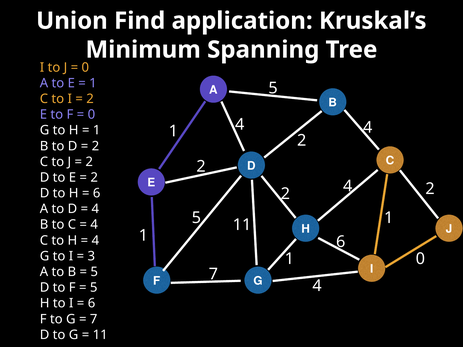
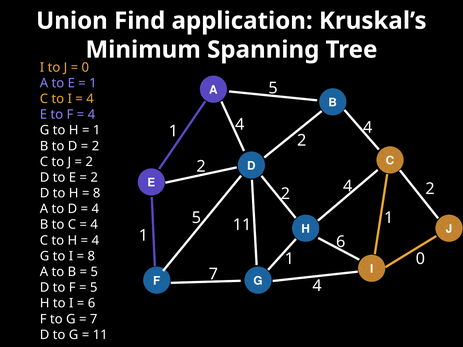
2: 2 -> 4 (90, 99)
0: 0 -> 4 (91, 115)
6: 6 -> 8 (97, 193)
3: 3 -> 8 (91, 256)
